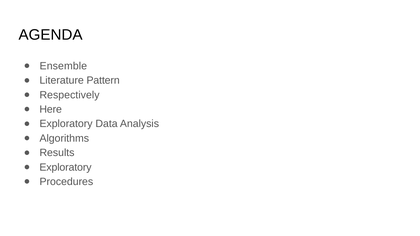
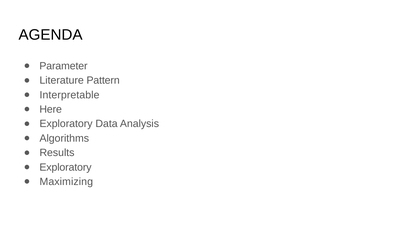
Ensemble: Ensemble -> Parameter (63, 66)
Respectively: Respectively -> Interpretable (69, 95)
Procedures: Procedures -> Maximizing (66, 182)
